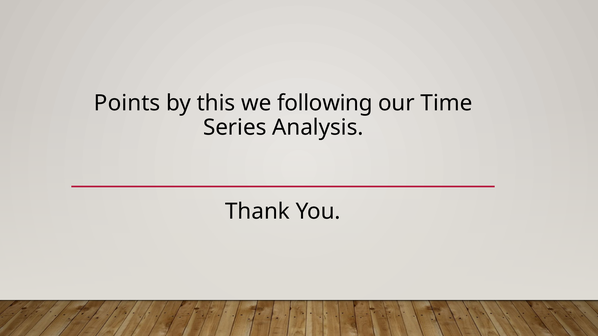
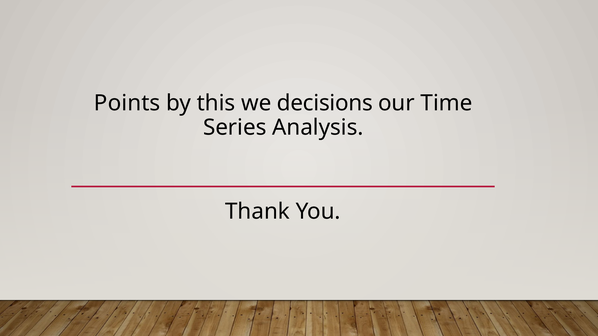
following: following -> decisions (325, 103)
